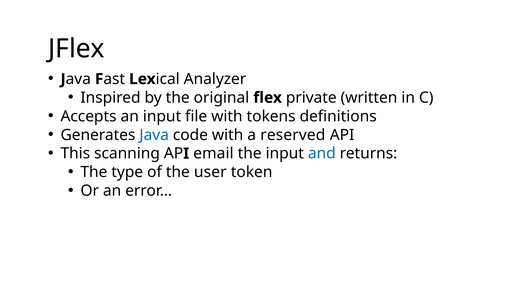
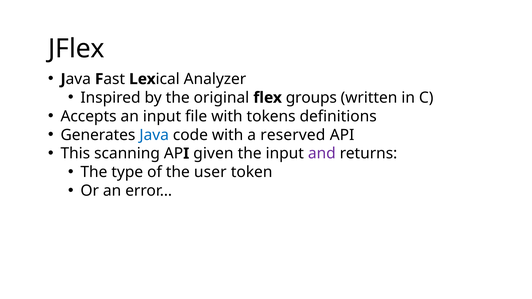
private: private -> groups (311, 98)
email: email -> given (213, 154)
and colour: blue -> purple (322, 154)
